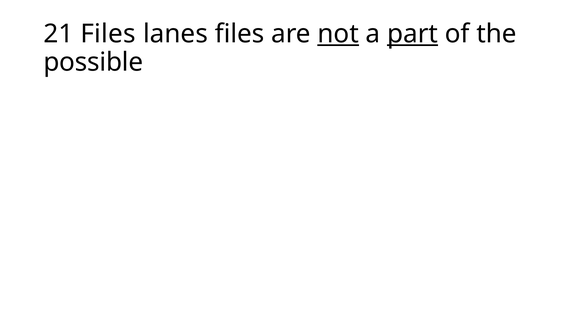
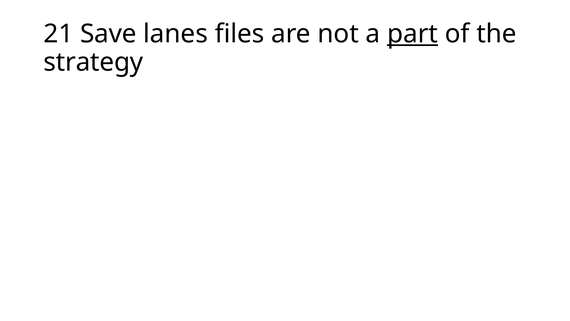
21 Files: Files -> Save (108, 34)
not underline: present -> none (338, 34)
possible: possible -> strategy (93, 62)
